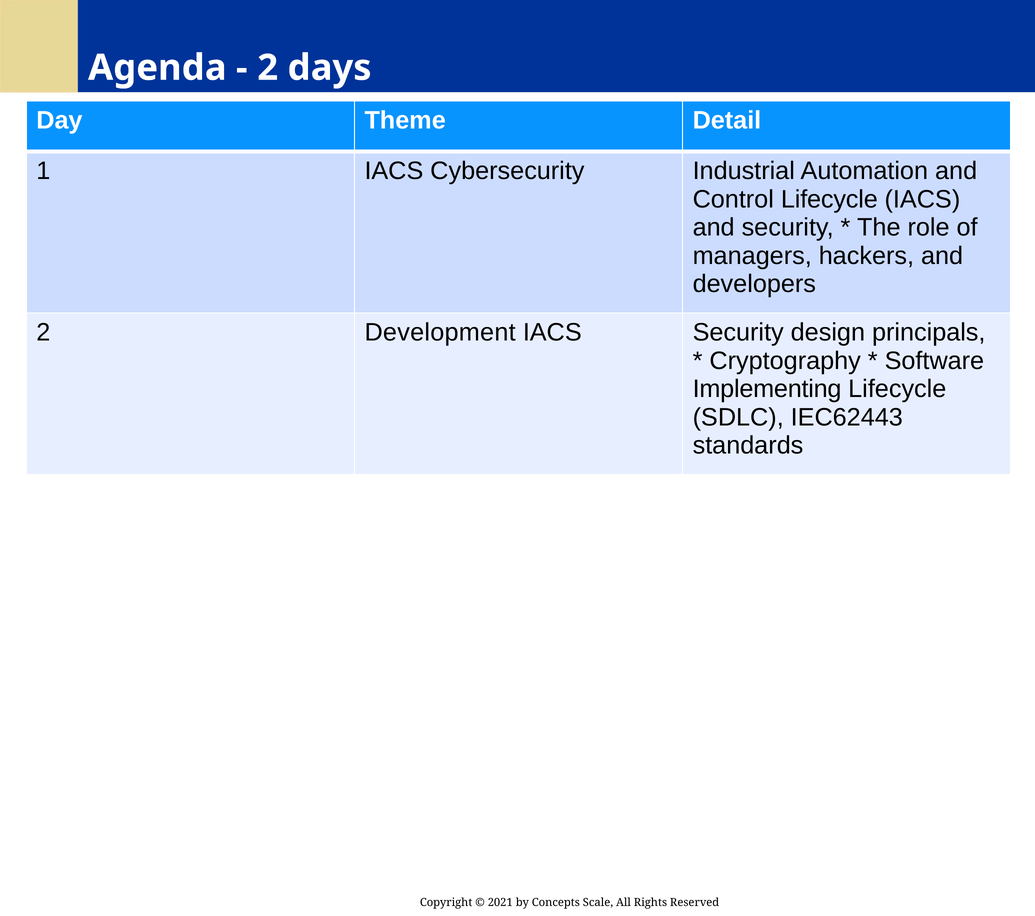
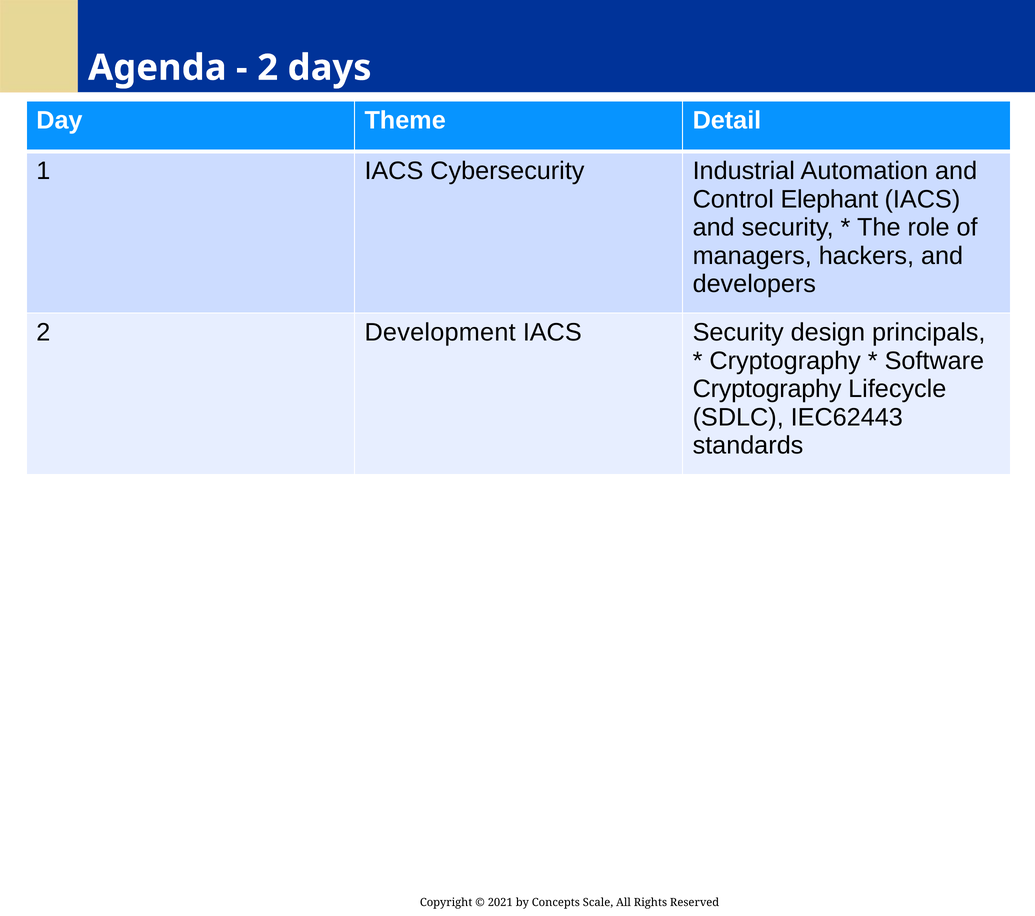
Control Lifecycle: Lifecycle -> Elephant (829, 199)
Implementing: Implementing -> Cryptography (767, 389)
